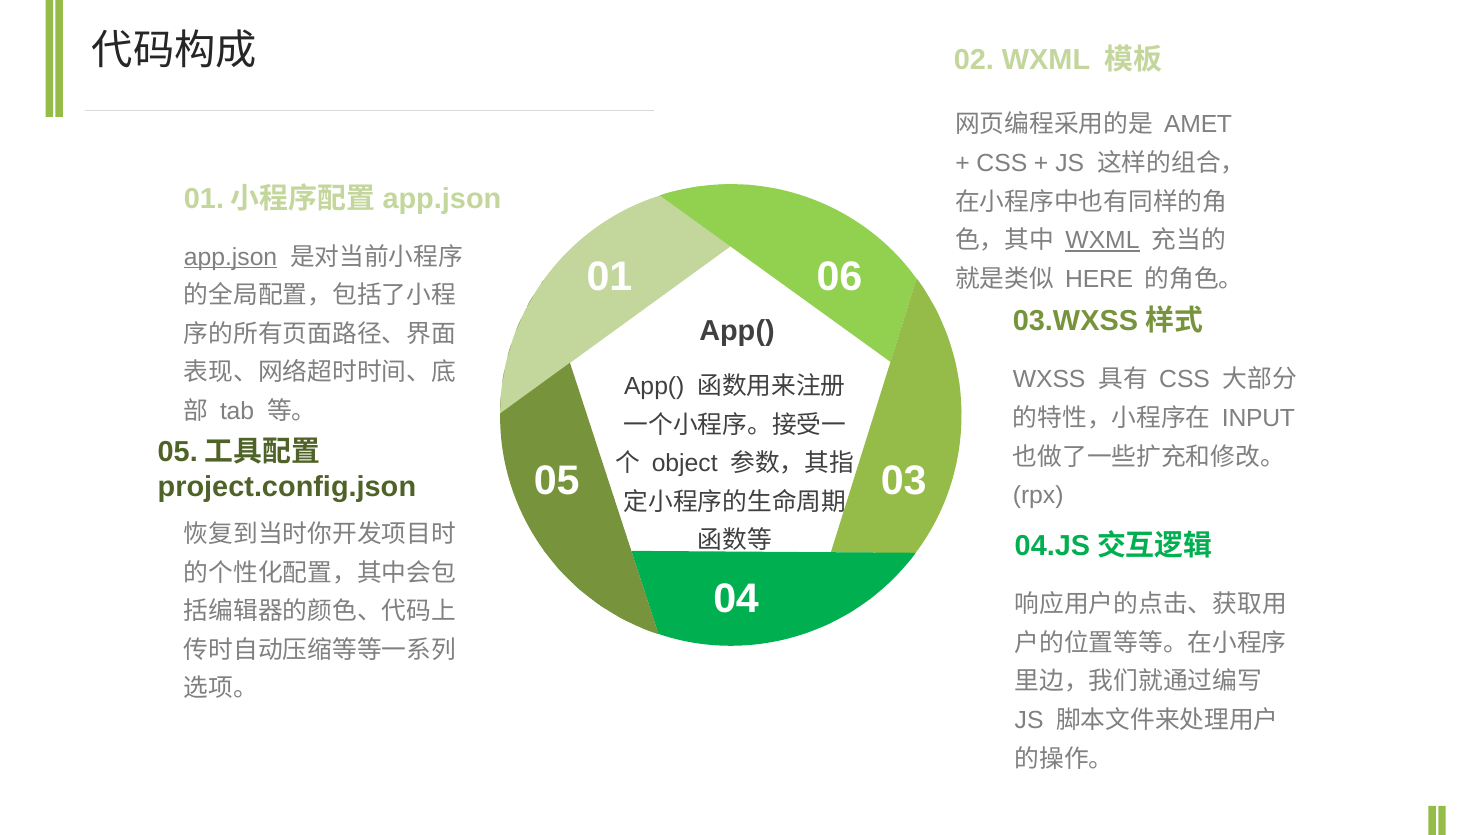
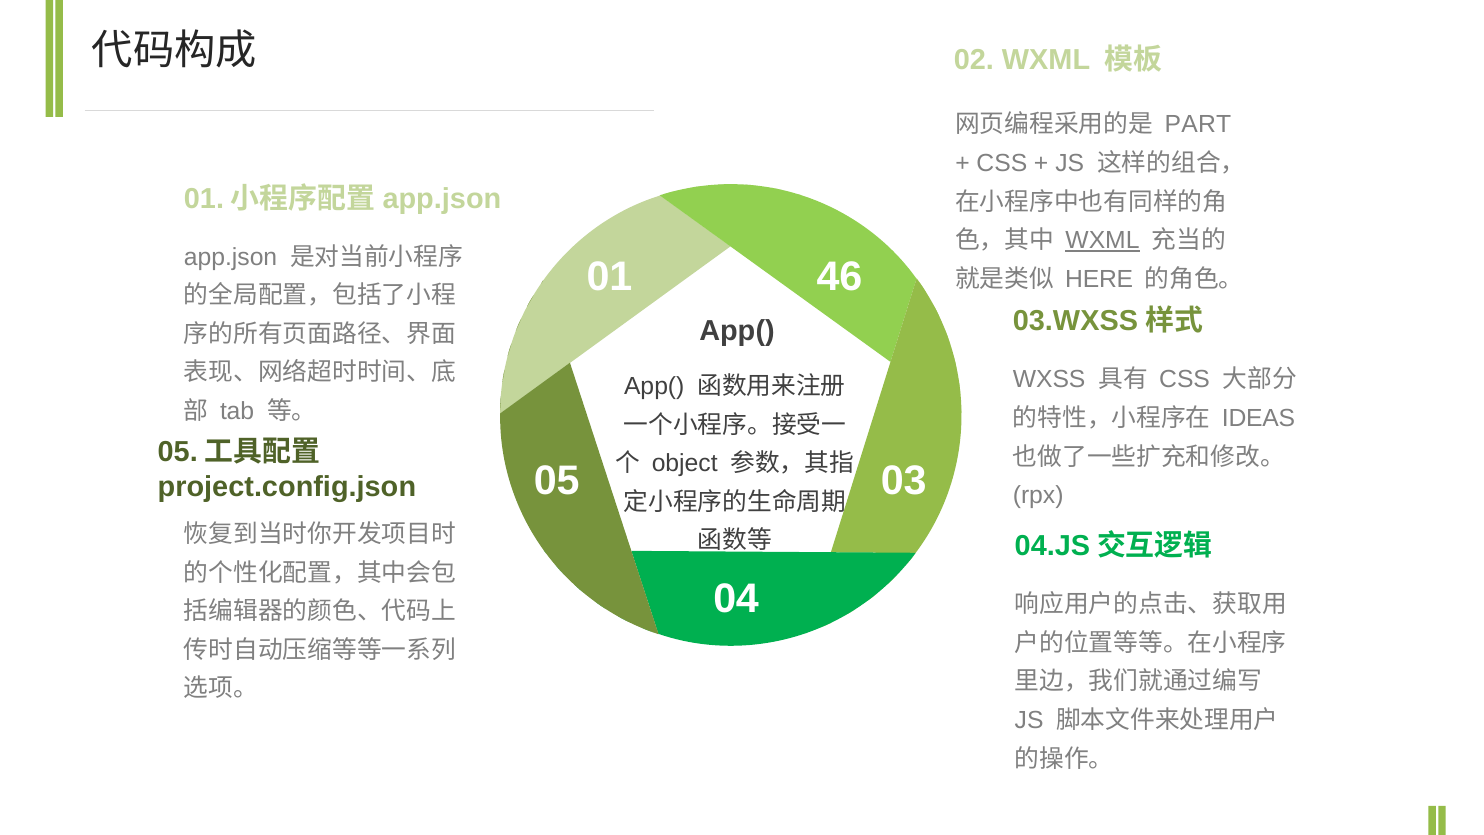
AMET: AMET -> PART (1198, 125)
app.json underline: present -> none (231, 257)
06: 06 -> 46 (839, 277)
INPUT: INPUT -> IDEAS (1258, 418)
